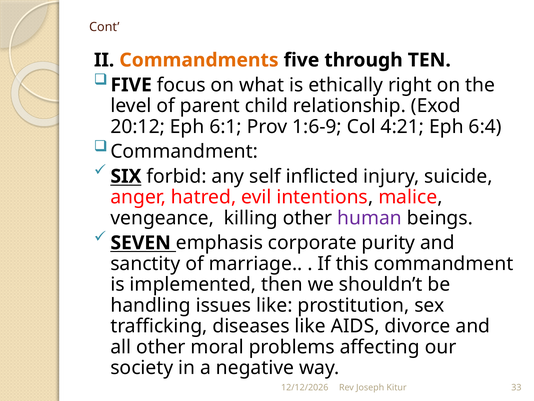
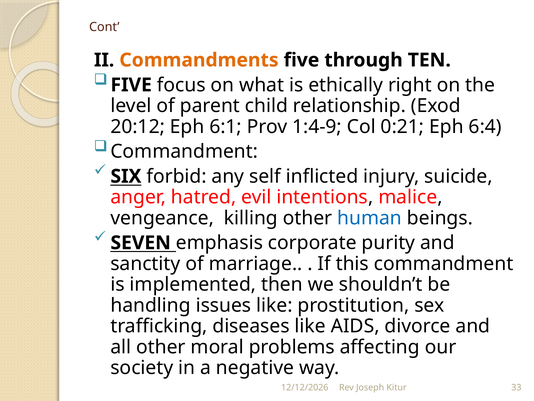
1:6-9: 1:6-9 -> 1:4-9 (317, 126)
4:21: 4:21 -> 0:21 (402, 126)
human colour: purple -> blue (370, 218)
